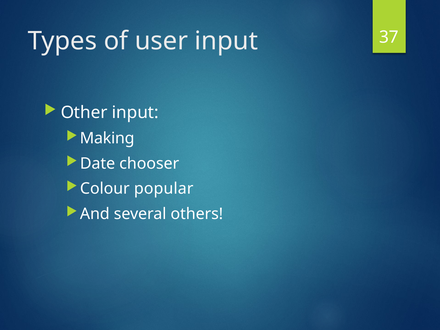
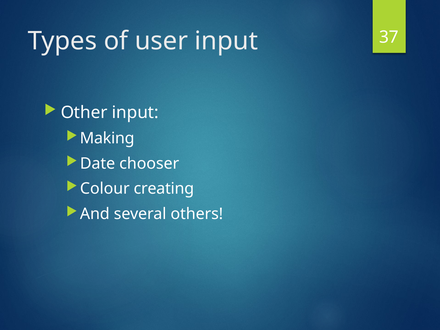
popular: popular -> creating (164, 189)
